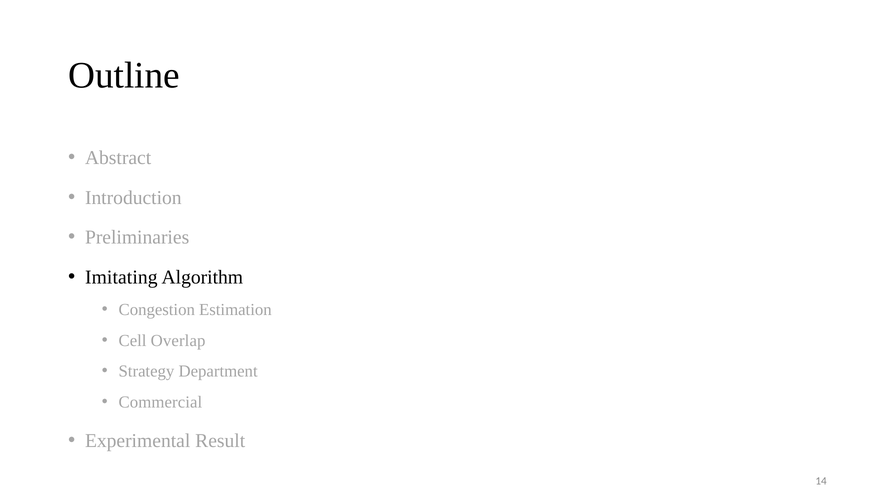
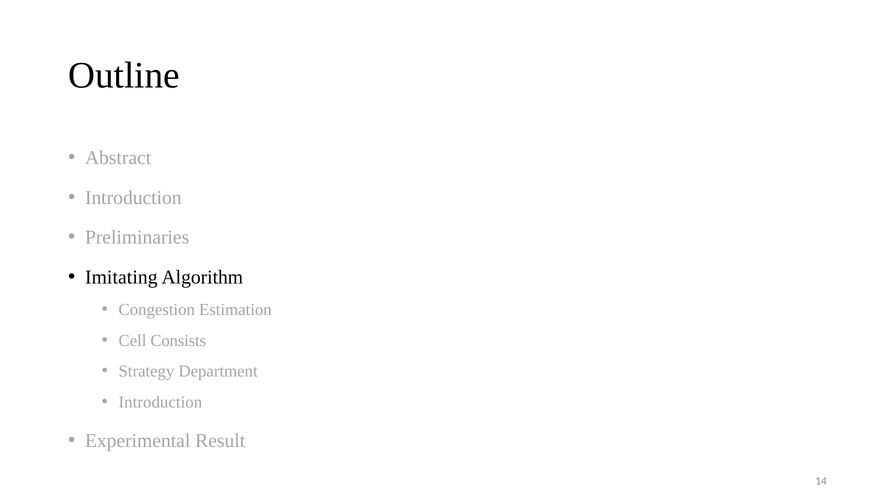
Overlap: Overlap -> Consists (178, 340)
Commercial: Commercial -> Introduction (160, 402)
